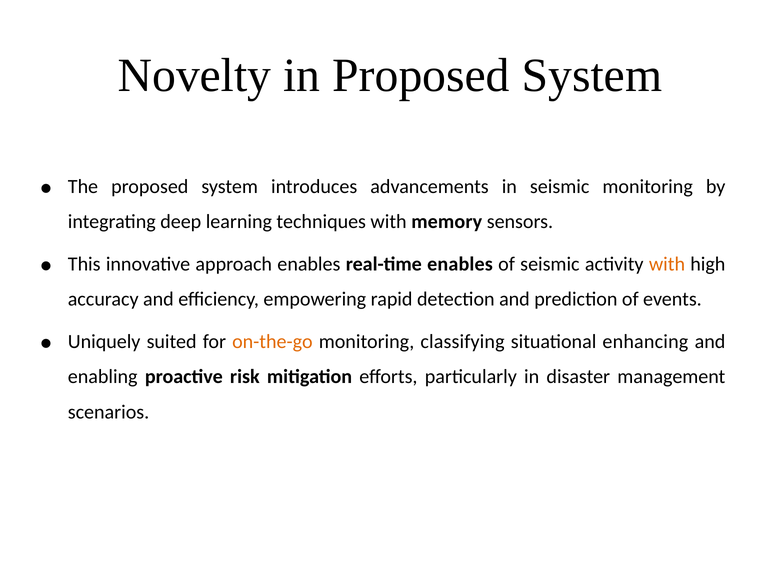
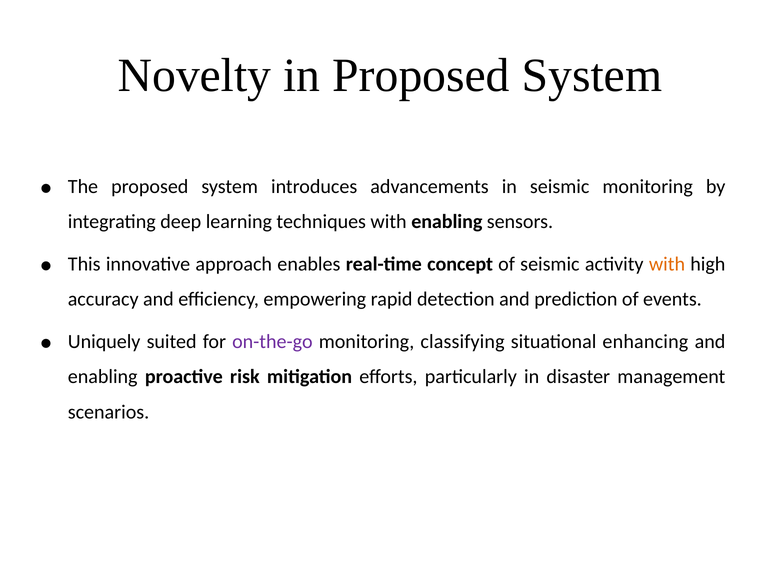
with memory: memory -> enabling (447, 222)
real-time enables: enables -> concept (460, 264)
on-the-go colour: orange -> purple (272, 341)
